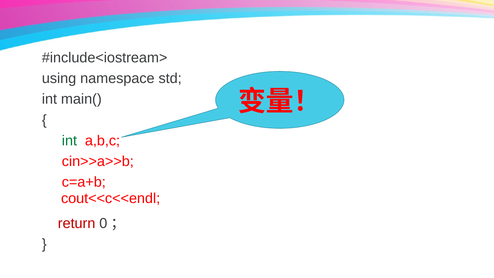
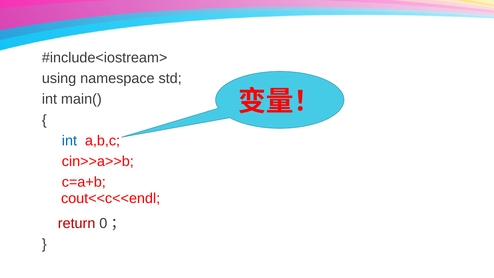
int colour: green -> blue (69, 141)
